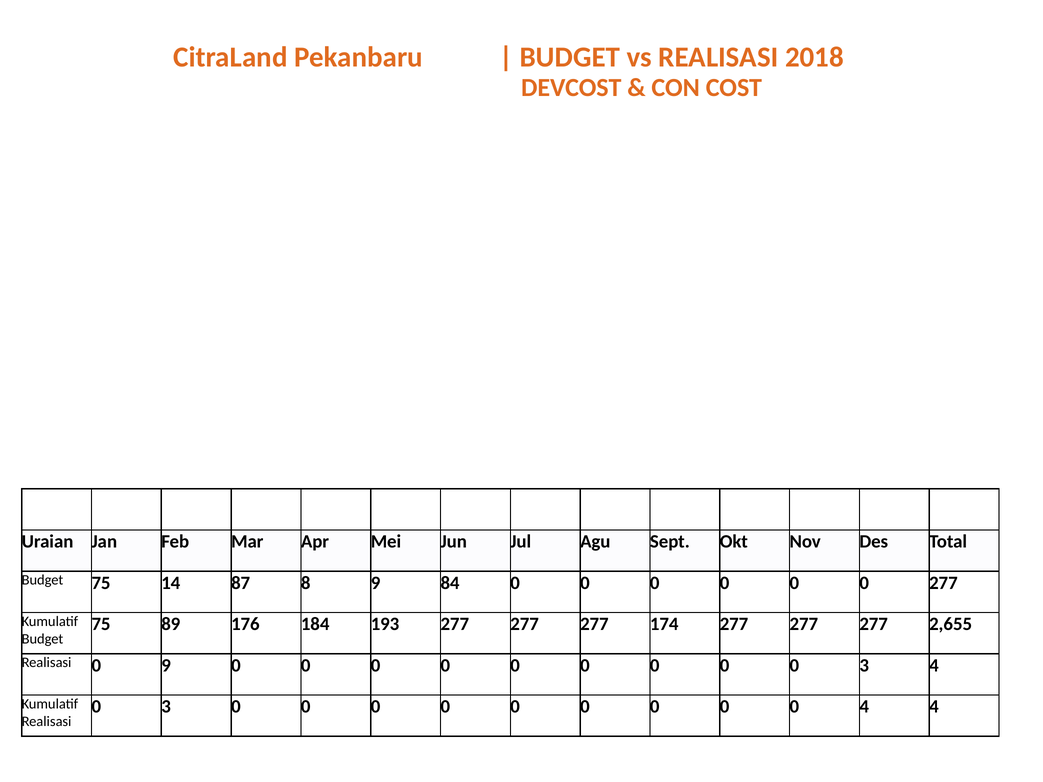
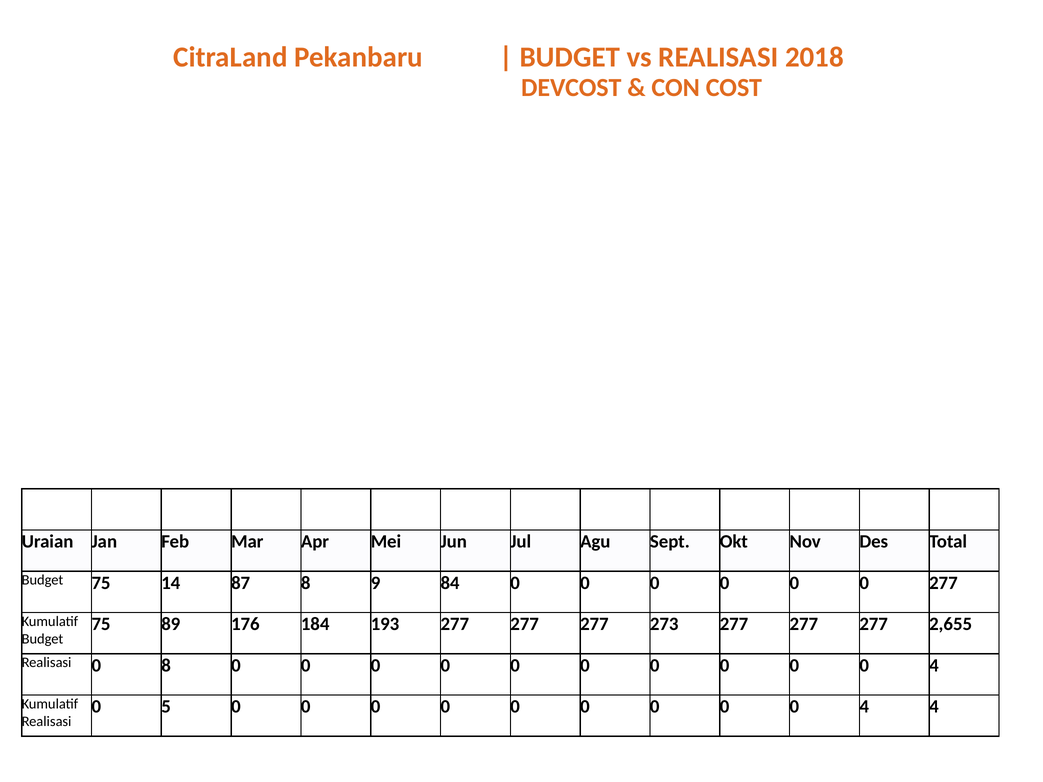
174: 174 -> 273 (664, 624)
0 9: 9 -> 8 (166, 666)
3: 3 -> 0 (864, 666)
3: 3 -> 5 (166, 707)
